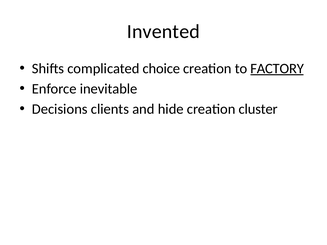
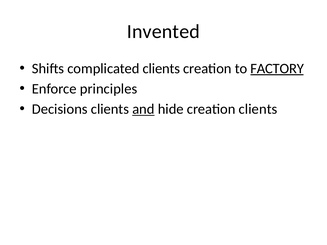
complicated choice: choice -> clients (161, 69)
inevitable: inevitable -> principles (109, 89)
and underline: none -> present (143, 109)
creation cluster: cluster -> clients (258, 109)
